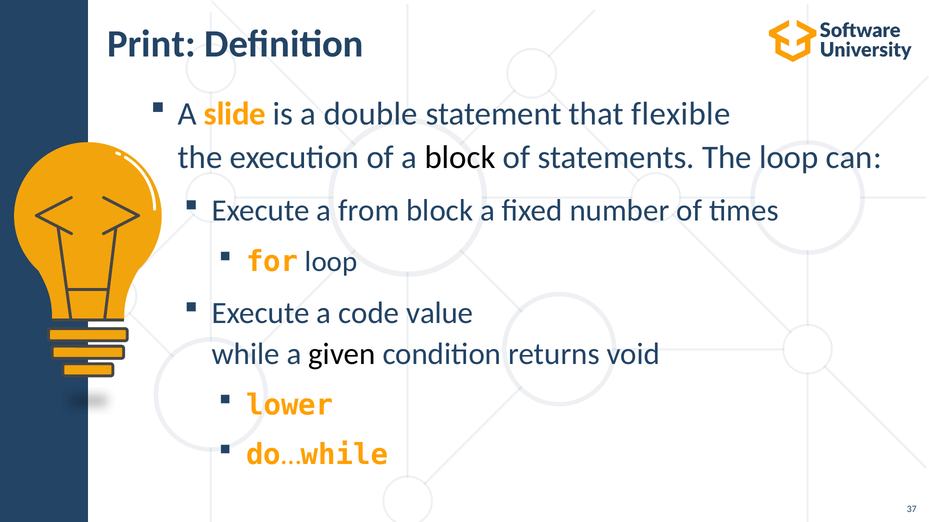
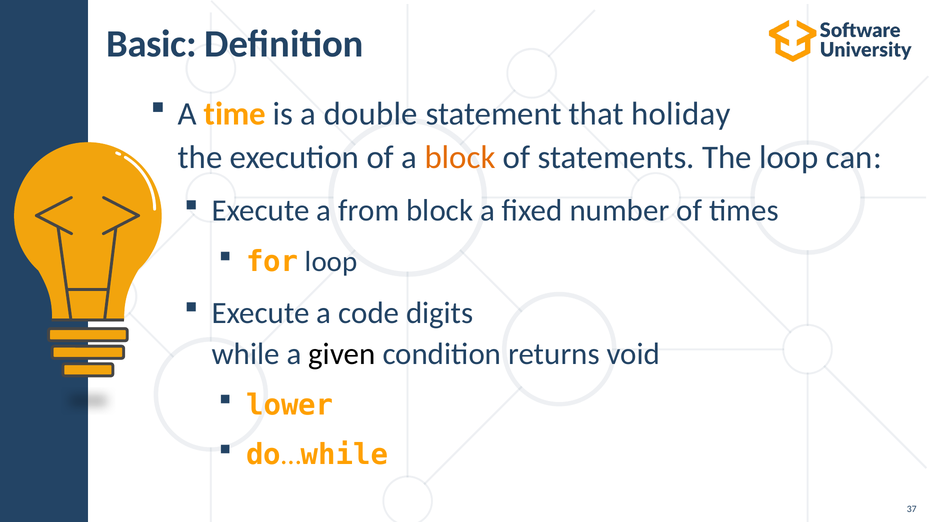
Print: Print -> Basic (152, 44)
slide: slide -> time (235, 114)
flexible: flexible -> holiday (681, 114)
block colour: black -> orange (460, 157)
value: value -> digits (440, 313)
